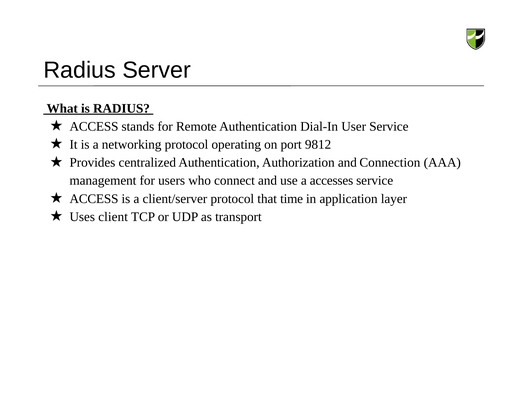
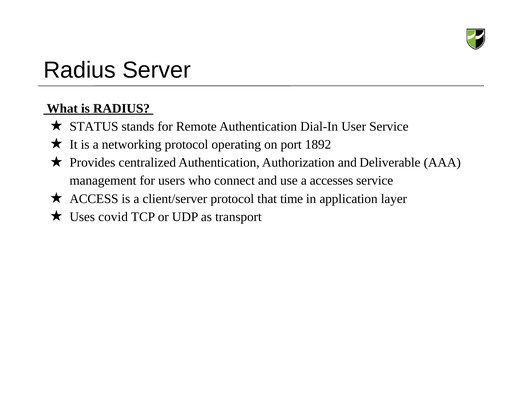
ACCESS: ACCESS -> STATUS (94, 126)
9812: 9812 -> 1892 (318, 145)
Connection: Connection -> Deliverable (390, 163)
client: client -> covid (113, 217)
